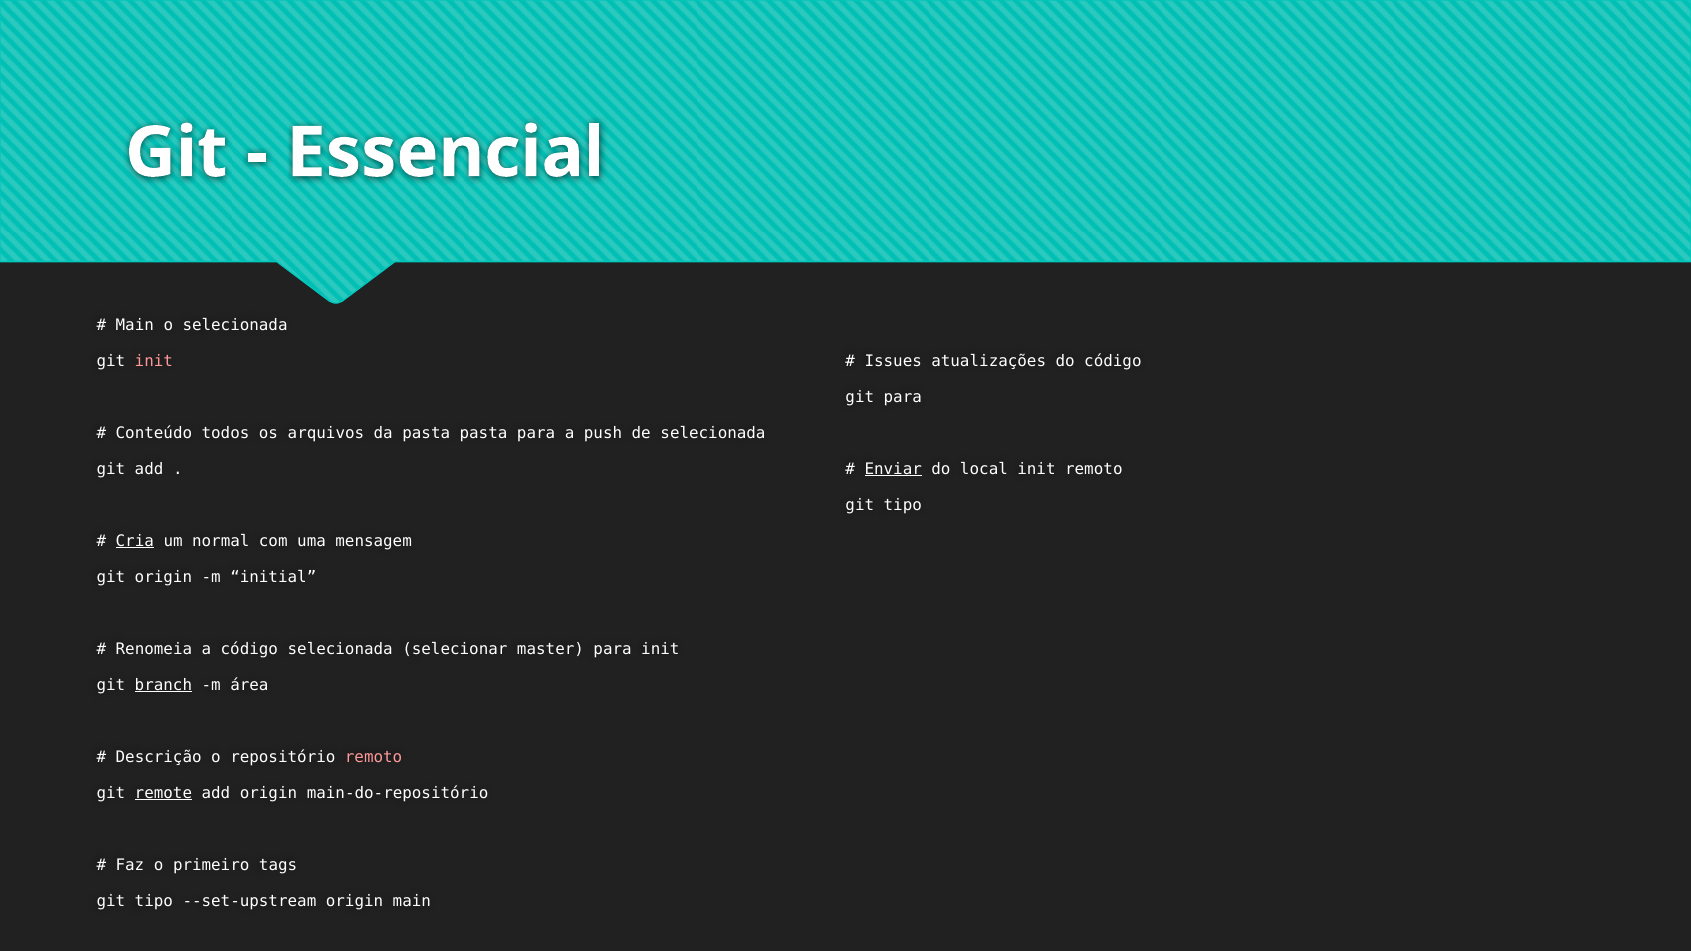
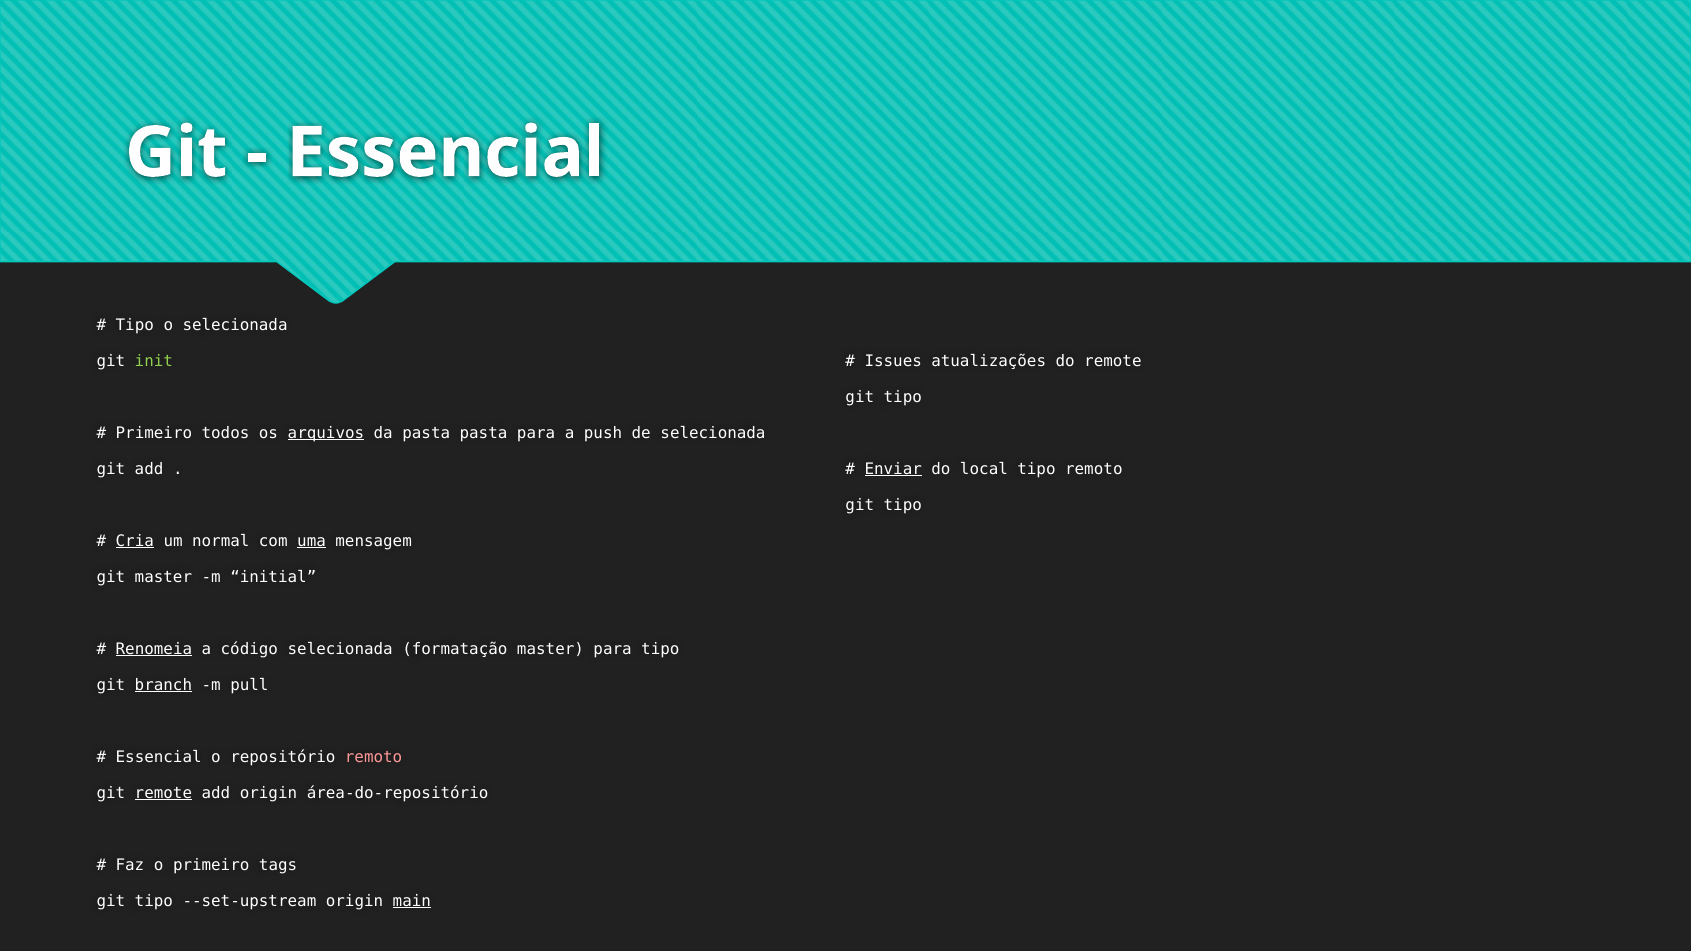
Main: Main -> Tipo (135, 325)
init colour: pink -> light green (154, 361)
do código: código -> remote (1113, 361)
para: para -> tipo (903, 397)
Conteúdo: Conteúdo -> Primeiro (154, 433)
arquivos underline: none -> present (326, 433)
local init: init -> tipo (1036, 469)
uma underline: none -> present (312, 541)
git origin: origin -> master (163, 577)
Renomeia underline: none -> present (154, 649)
selecionar: selecionar -> formatação (455, 649)
para init: init -> tipo (660, 649)
área: área -> pull (249, 685)
Descrição: Descrição -> Essencial (159, 757)
main-do-repositório: main-do-repositório -> área-do-repositório (398, 793)
main underline: none -> present (412, 901)
